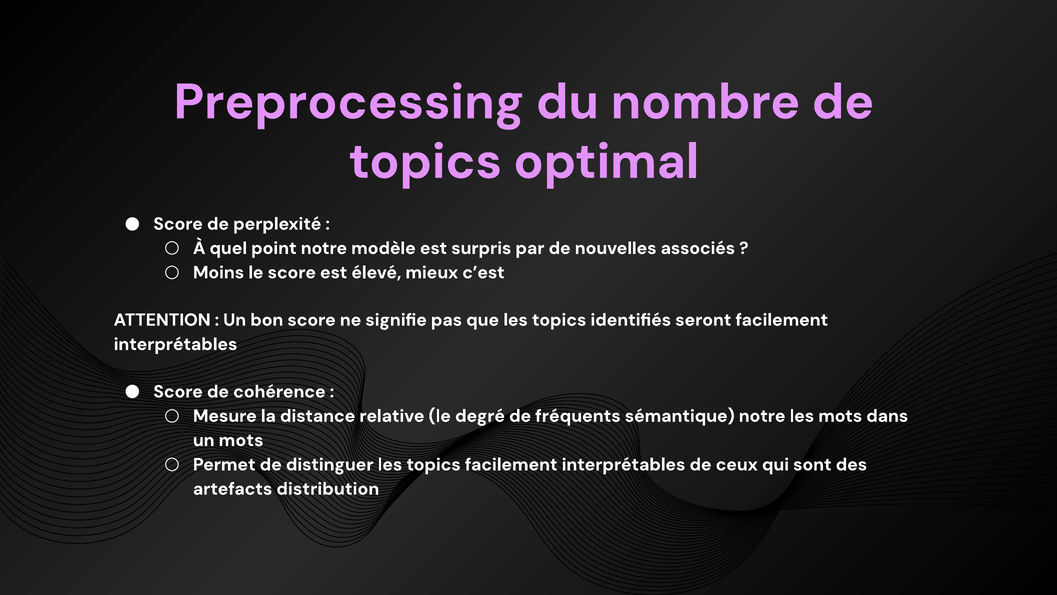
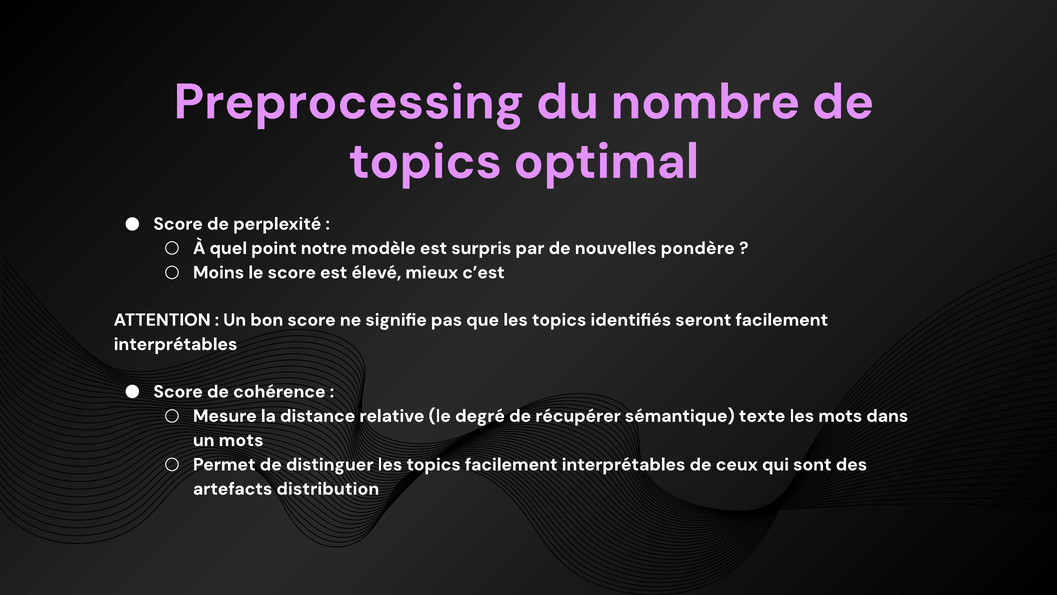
associés: associés -> pondère (698, 248)
fréquents: fréquents -> récupérer (578, 416)
sémantique notre: notre -> texte (762, 416)
